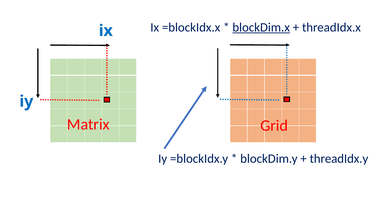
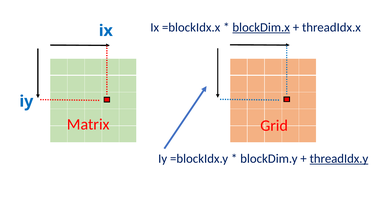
threadIdx.y underline: none -> present (339, 159)
